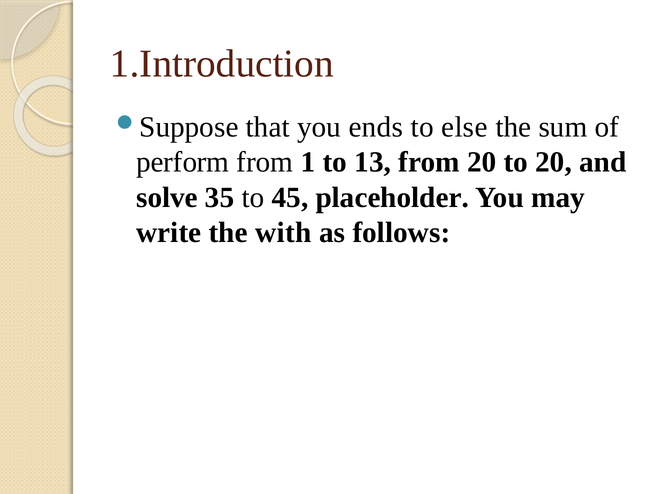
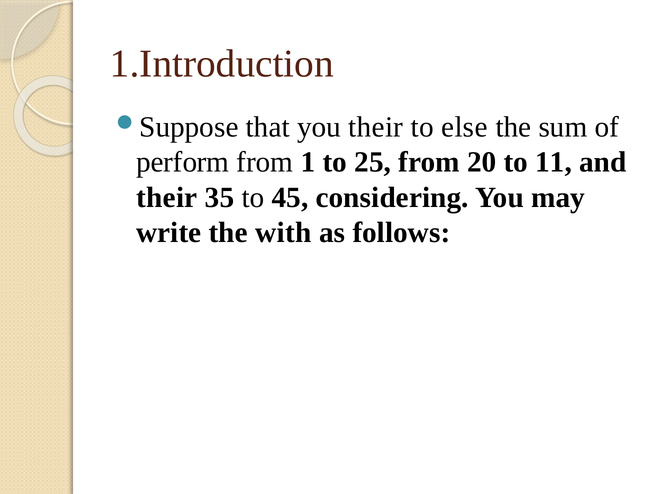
you ends: ends -> their (376, 127)
13: 13 -> 25 (373, 162)
to 20: 20 -> 11 (554, 162)
solve: solve -> their (167, 198)
placeholder: placeholder -> considering (392, 198)
